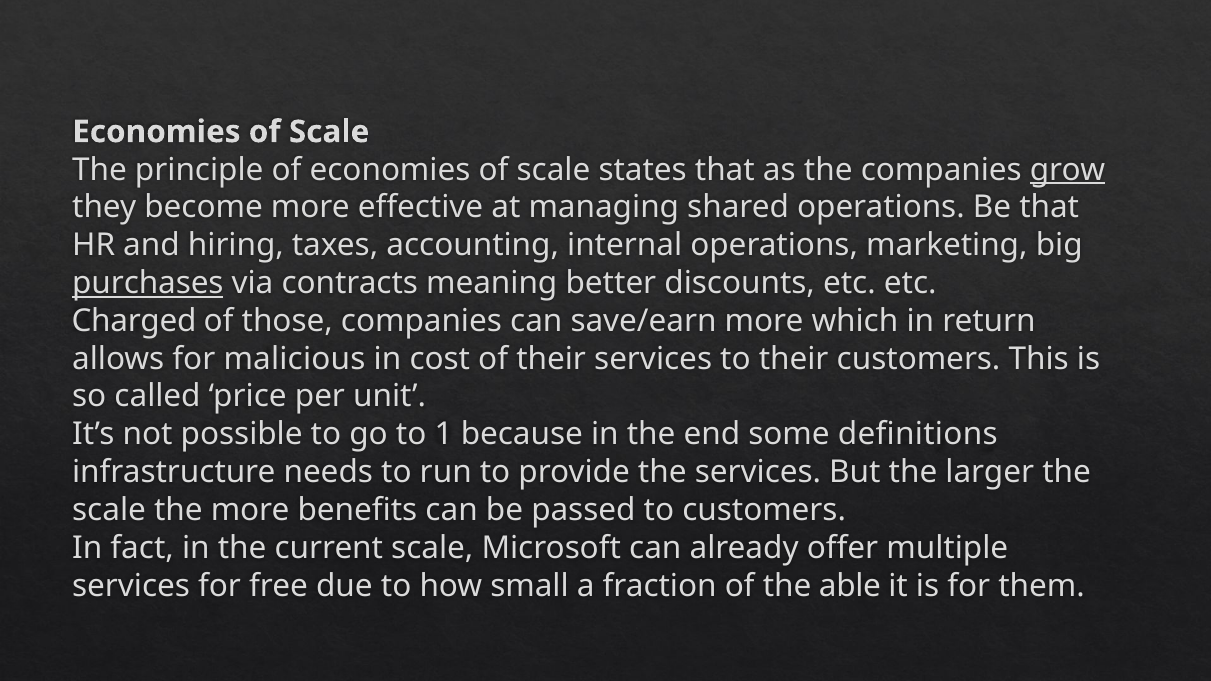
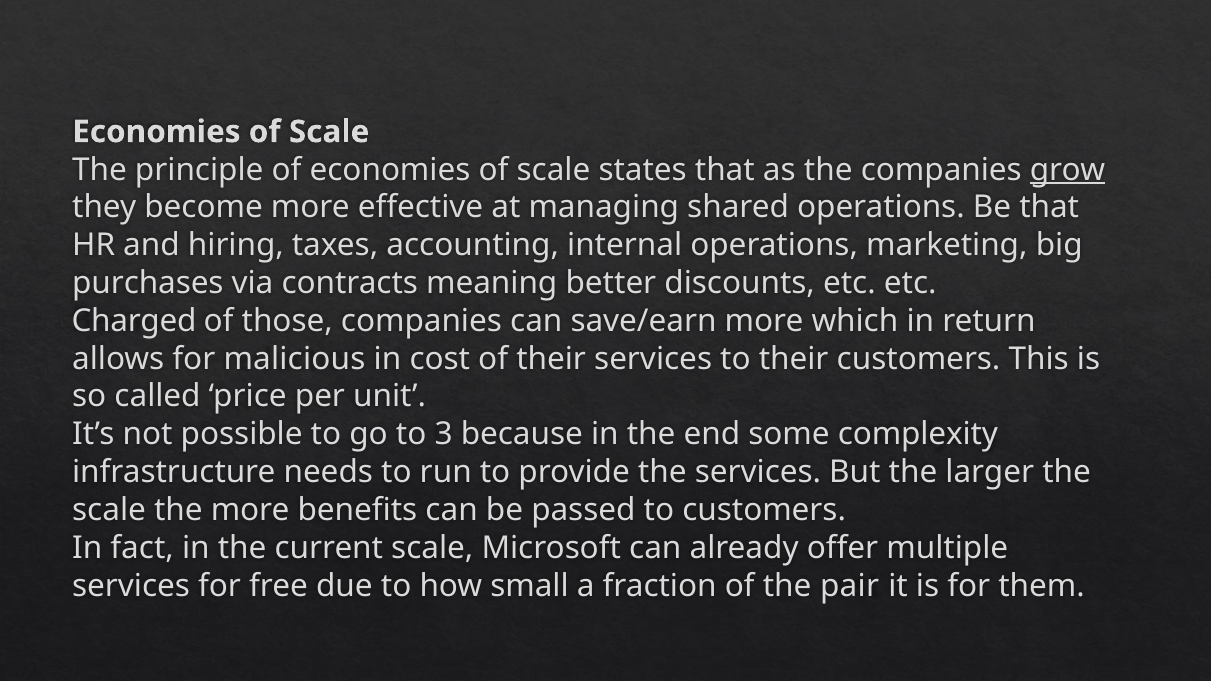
purchases underline: present -> none (148, 283)
1: 1 -> 3 (444, 435)
definitions: definitions -> complexity (918, 435)
able: able -> pair (850, 586)
